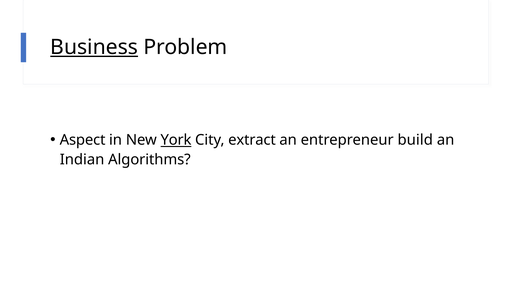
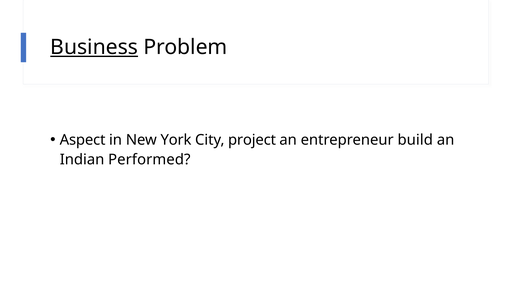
York underline: present -> none (176, 140)
extract: extract -> project (252, 140)
Algorithms: Algorithms -> Performed (149, 159)
